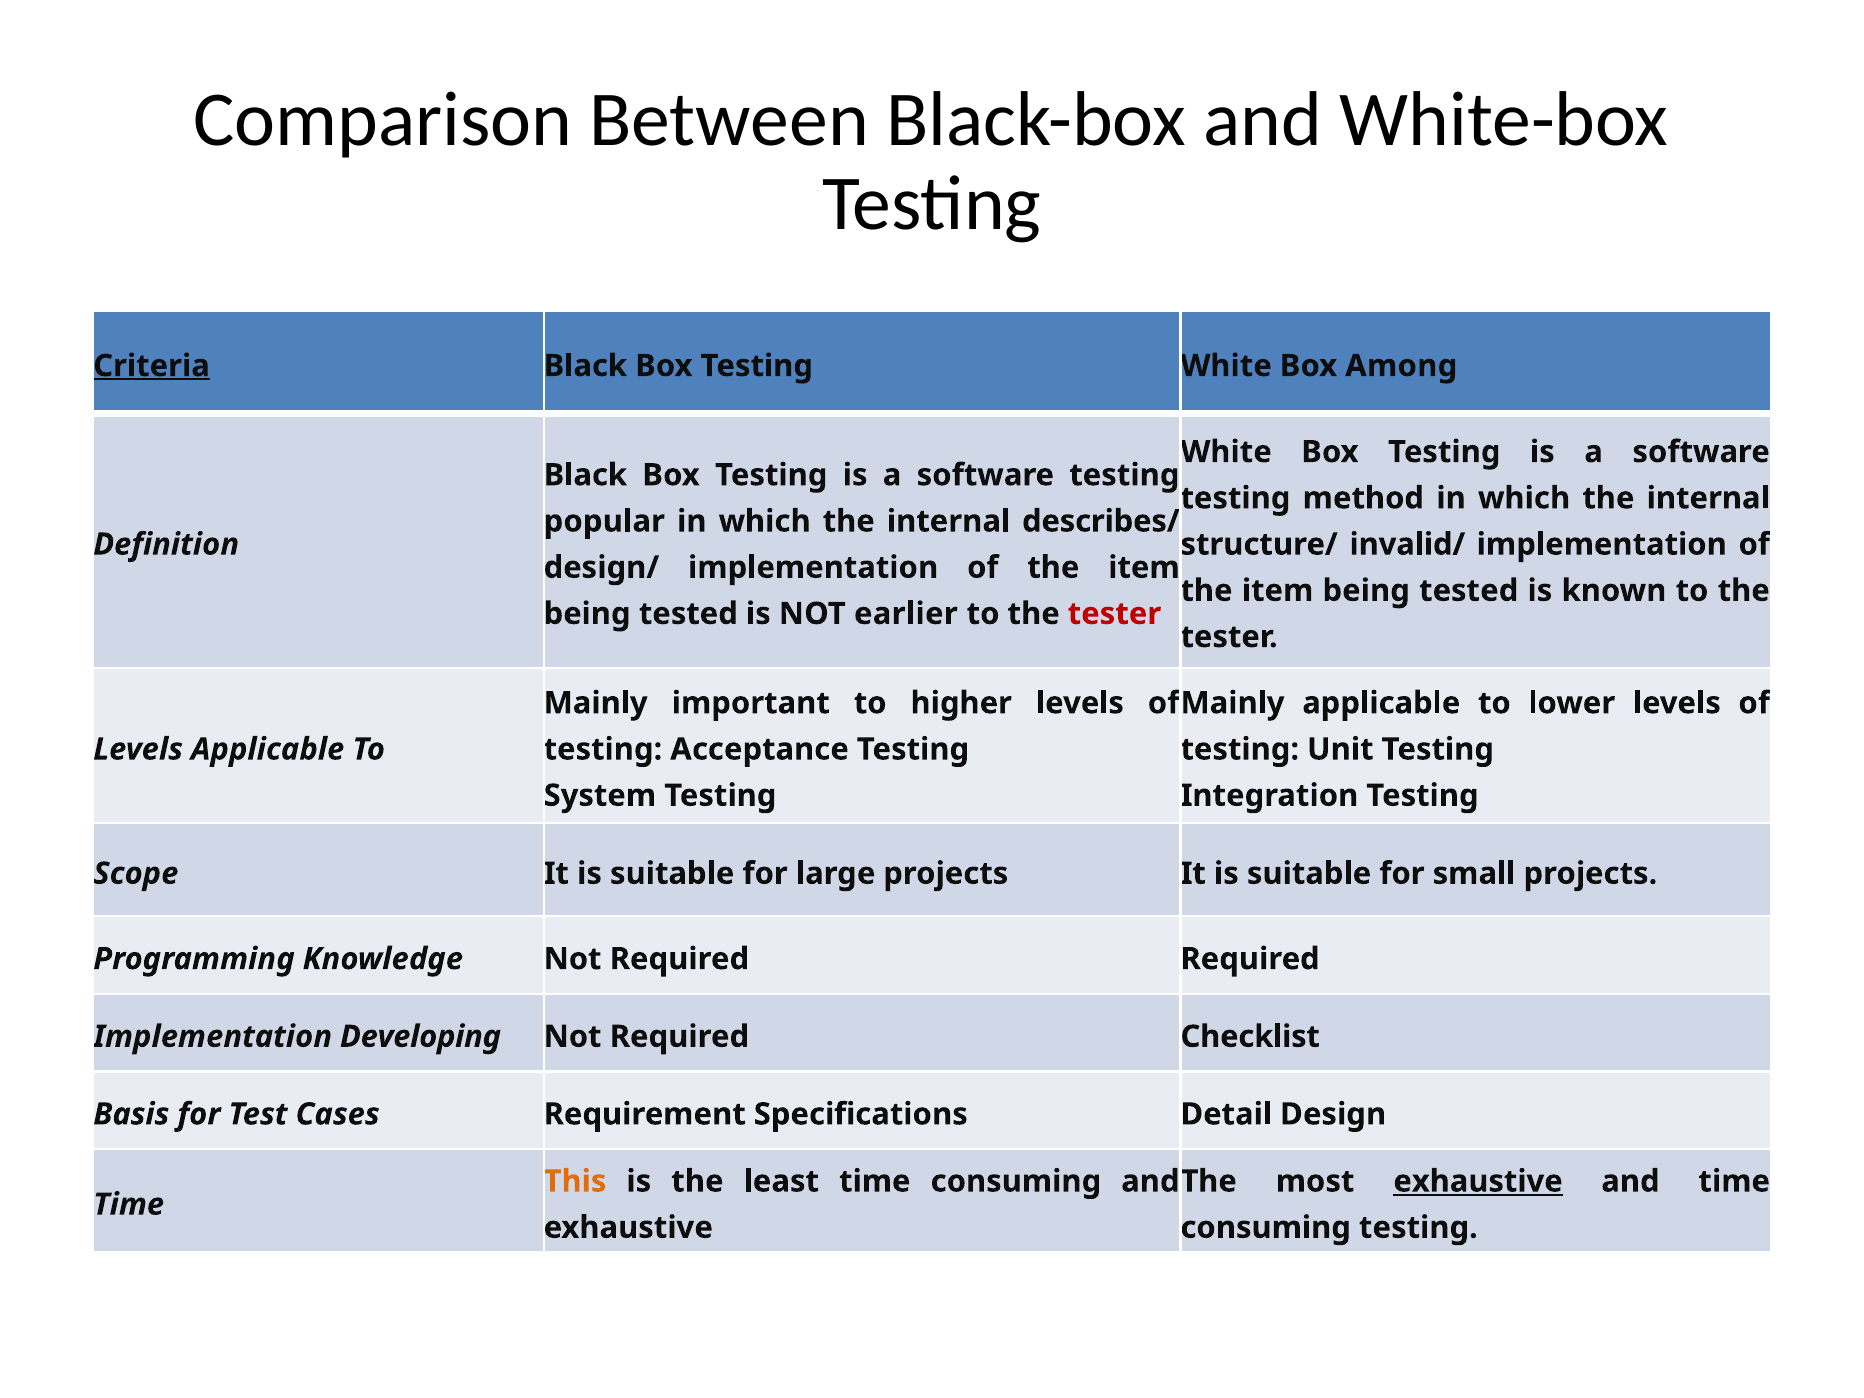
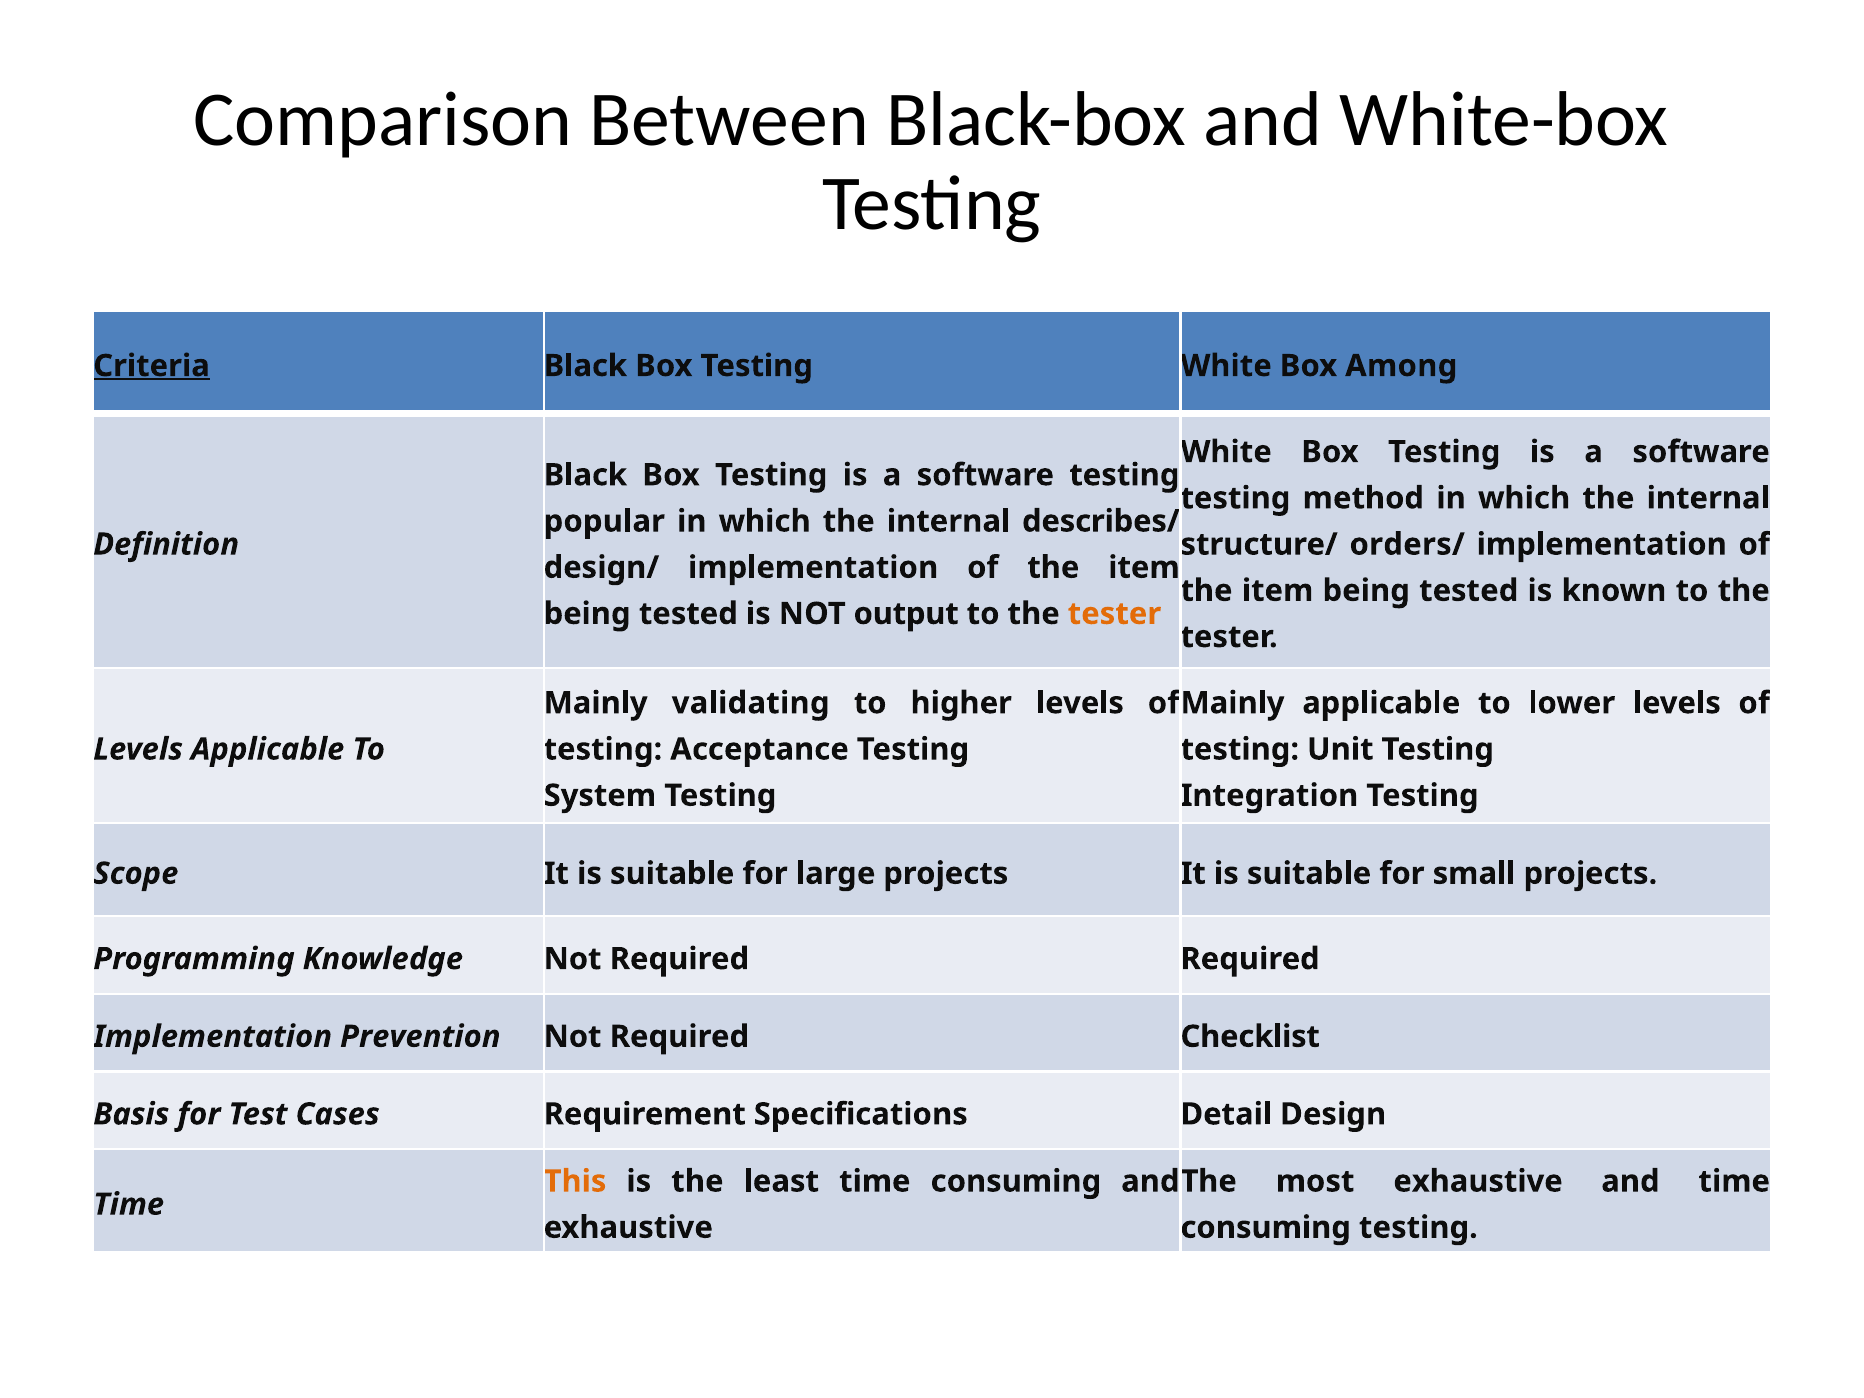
invalid/: invalid/ -> orders/ (1407, 544)
earlier: earlier -> output (906, 614)
tester colour: red -> orange (1114, 614)
important: important -> validating (751, 703)
Developing: Developing -> Prevention (420, 1037)
exhaustive underline: present -> none (1478, 1181)
